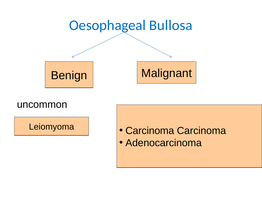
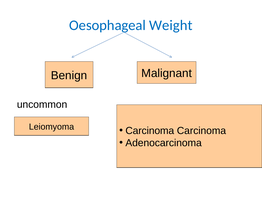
Bullosa: Bullosa -> Weight (171, 25)
